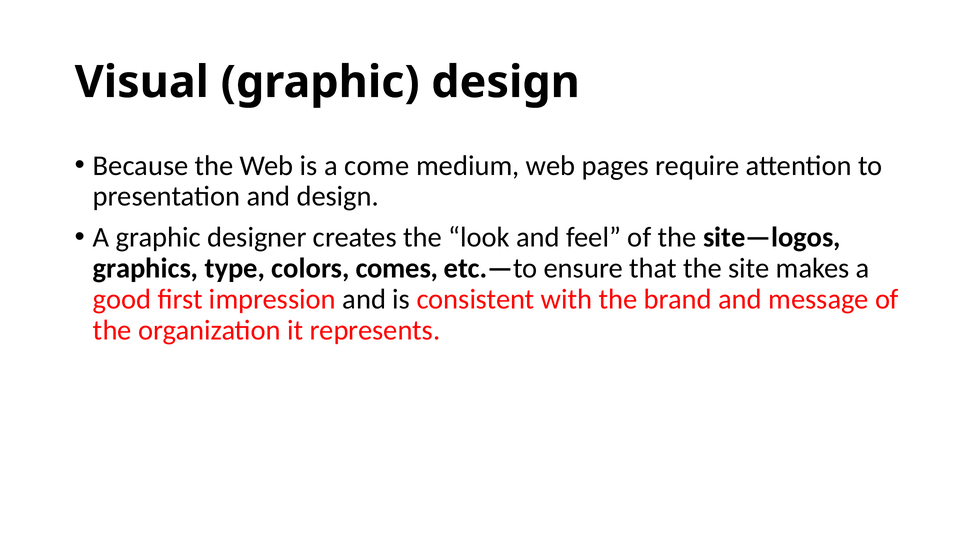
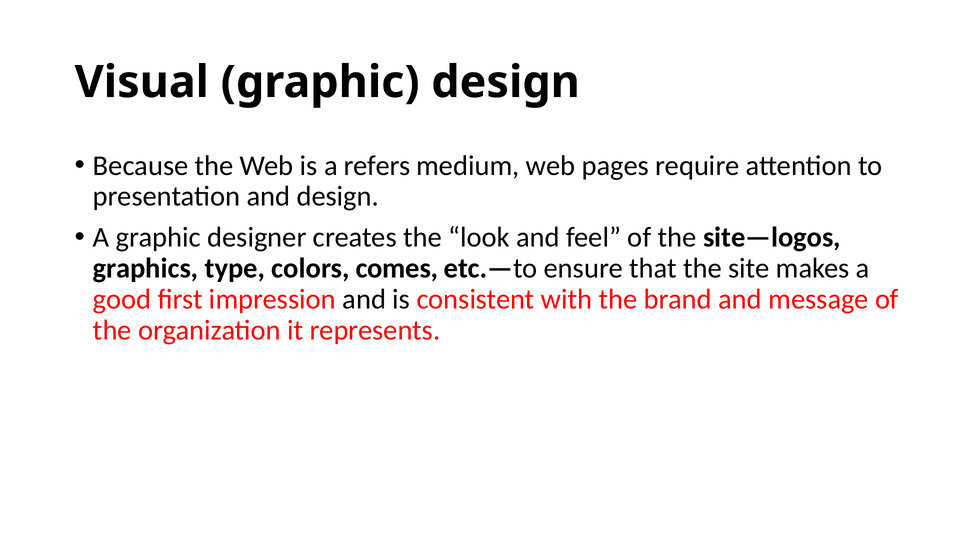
come: come -> refers (377, 166)
